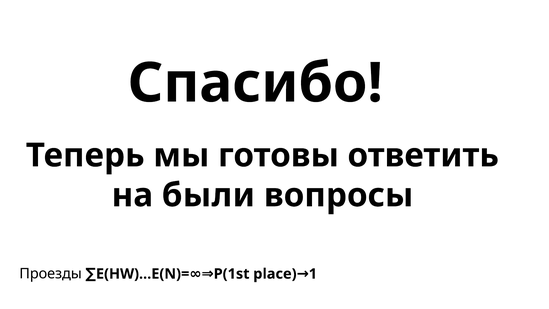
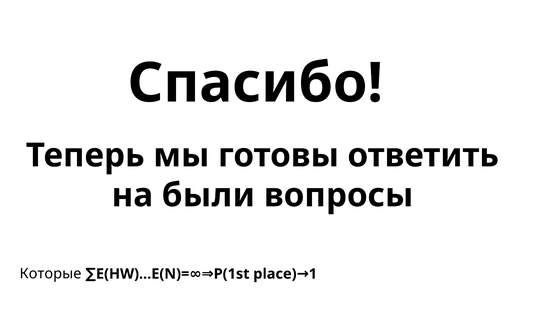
Проезды: Проезды -> Которые (50, 274)
